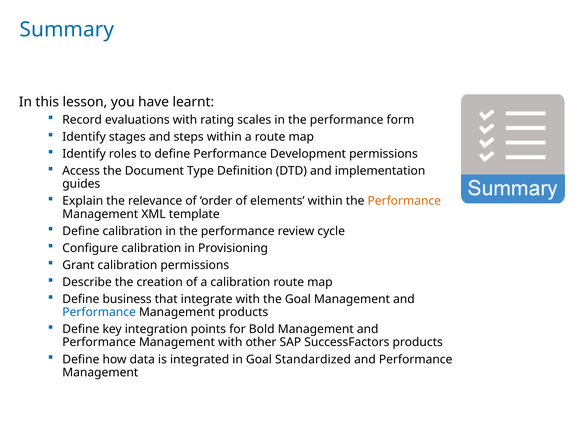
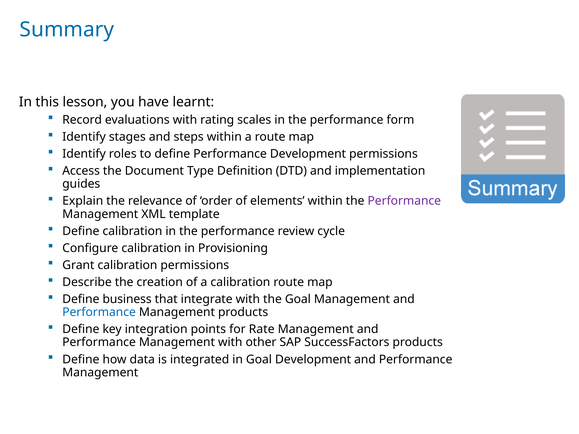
Performance colour: orange -> purple (404, 201)
Bold: Bold -> Rate (262, 329)
Goal Standardized: Standardized -> Development (313, 360)
